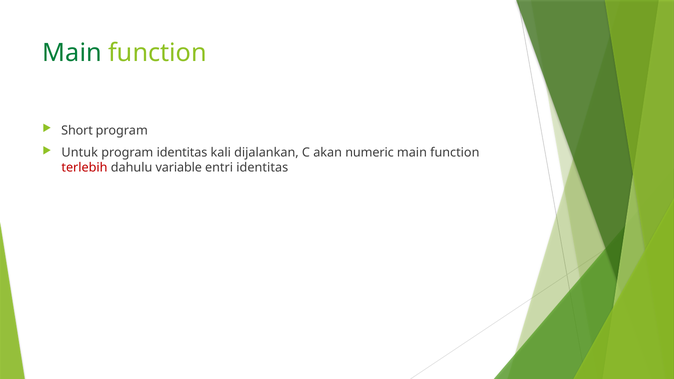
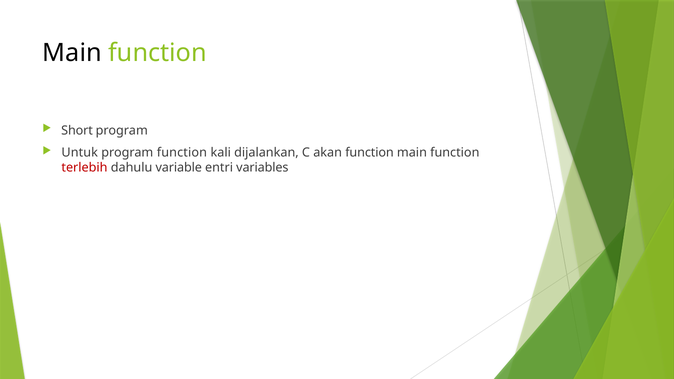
Main colour: green -> black (72, 53)
program identitas: identitas -> function (182, 153)
akan numeric: numeric -> function (370, 153)
entri identitas: identitas -> variables (262, 168)
